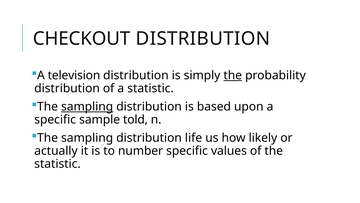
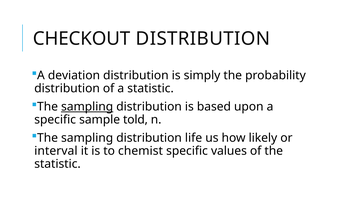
television: television -> deviation (74, 75)
the underline: present -> none (233, 75)
actually: actually -> interval (56, 151)
number: number -> chemist (140, 151)
